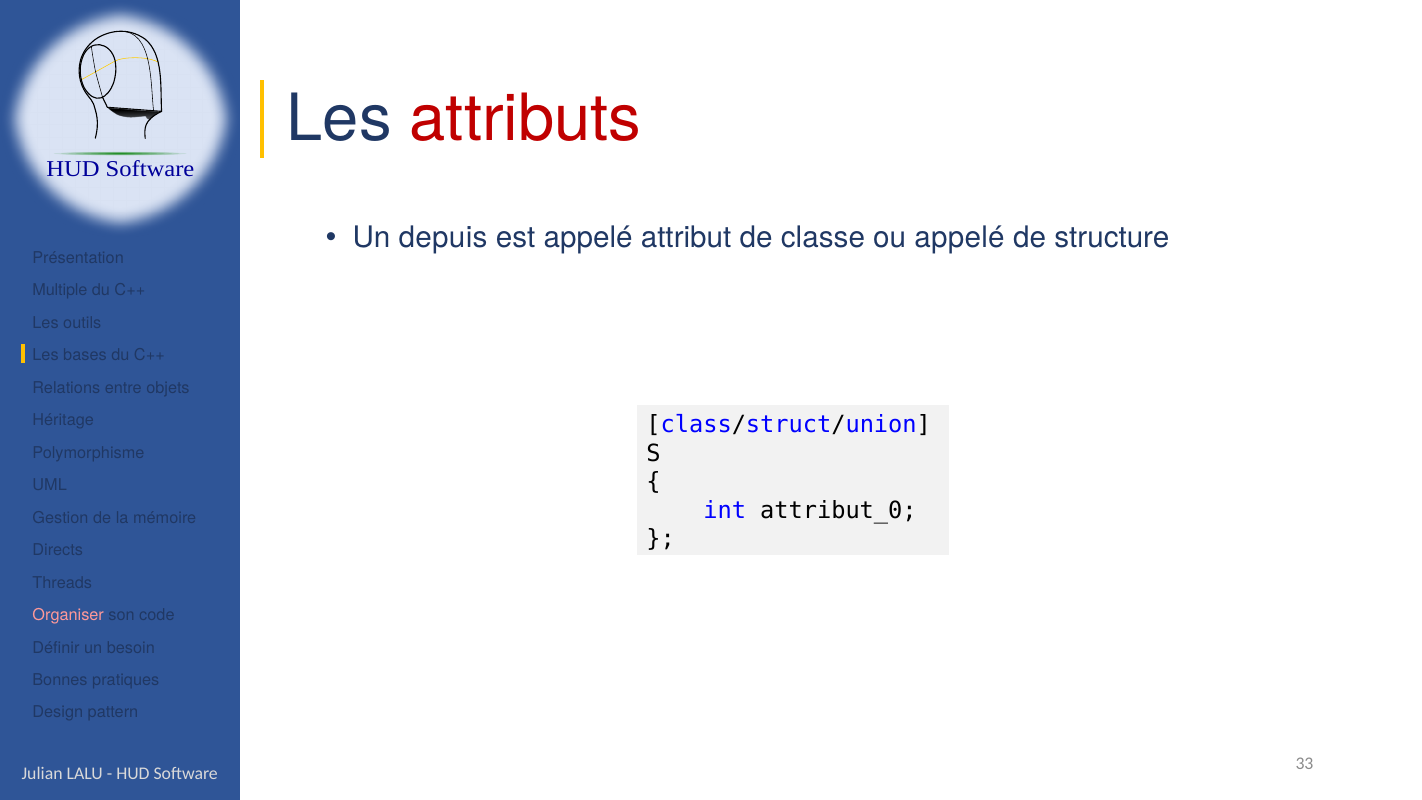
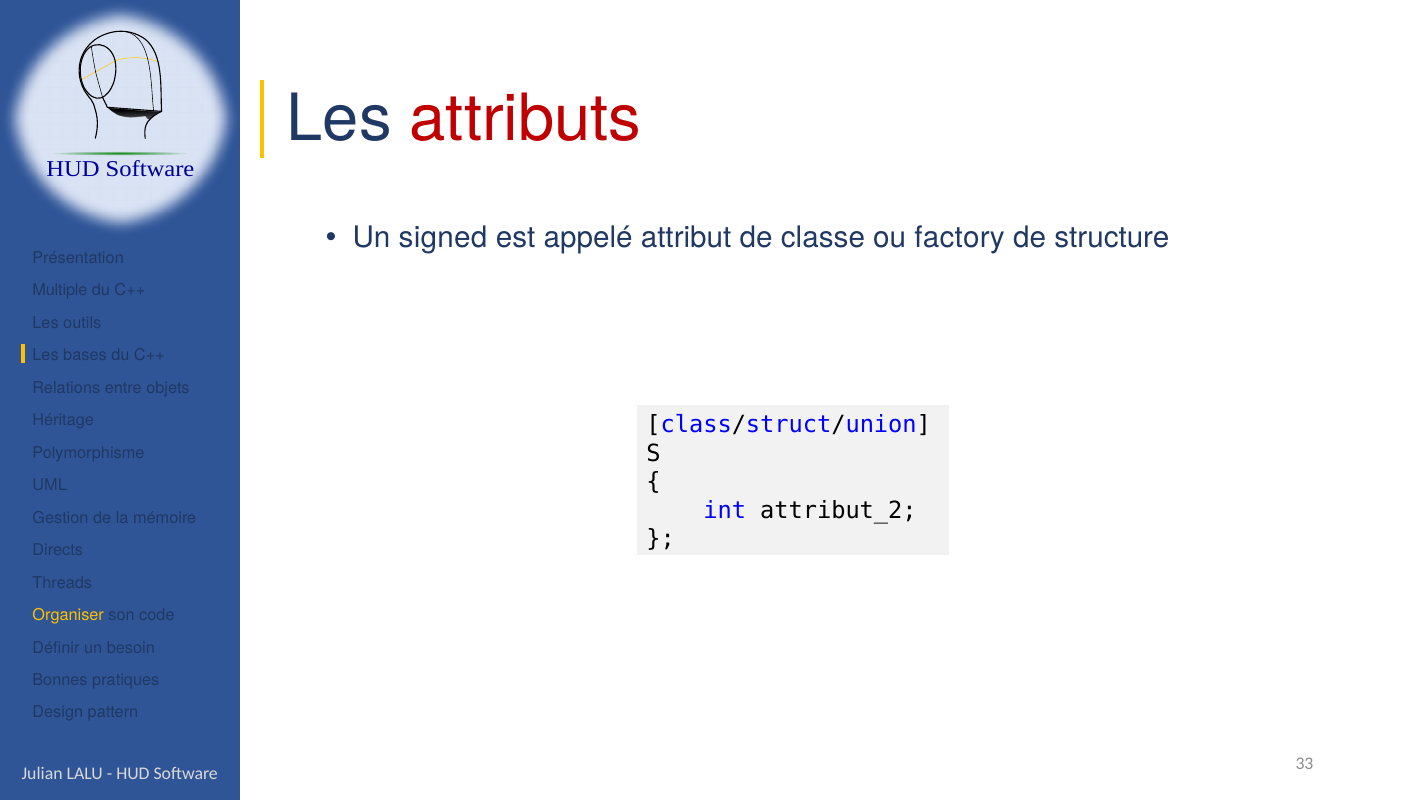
depuis: depuis -> signed (443, 238)
ou appelé: appelé -> factory (960, 238)
attribut_0: attribut_0 -> attribut_2 (838, 510)
Organiser colour: pink -> yellow (68, 615)
